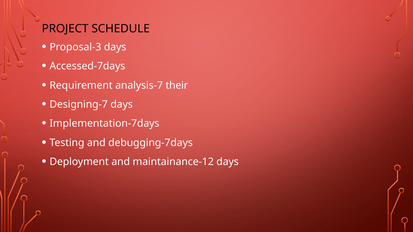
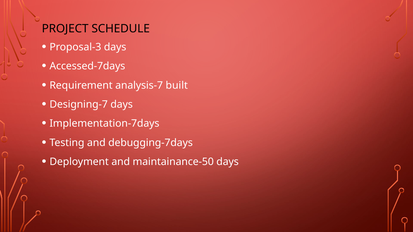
their: their -> built (177, 85)
maintainance-12: maintainance-12 -> maintainance-50 (173, 162)
